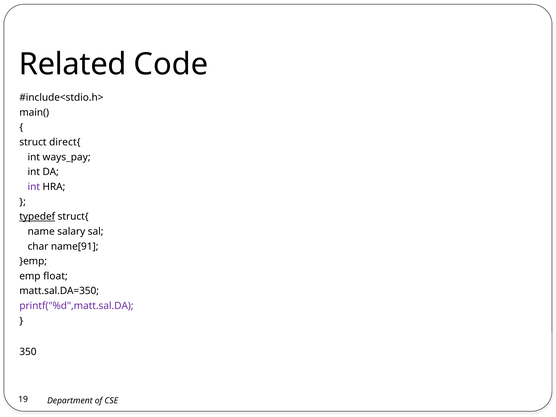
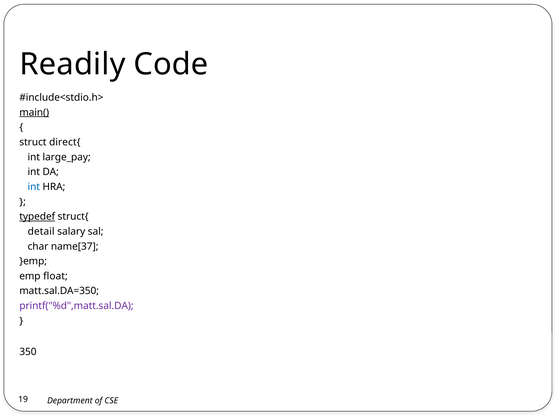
Related: Related -> Readily (72, 64)
main( underline: none -> present (34, 112)
ways_pay: ways_pay -> large_pay (67, 157)
int colour: purple -> blue (34, 187)
name: name -> detail (41, 231)
name[91: name[91 -> name[37 (75, 246)
